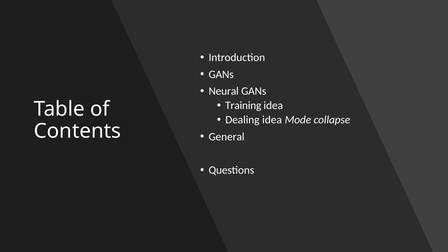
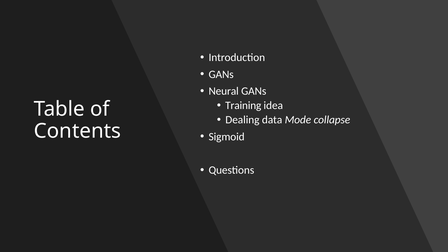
Dealing idea: idea -> data (272, 120)
General: General -> Sigmoid (227, 137)
